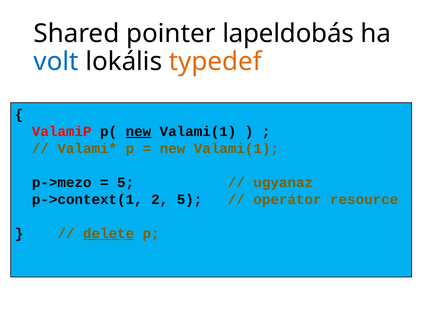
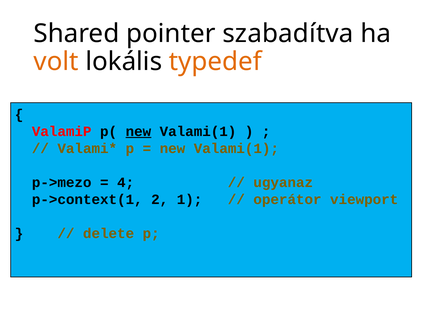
lapeldobás: lapeldobás -> szabadítva (288, 34)
volt colour: blue -> orange (56, 62)
5: 5 -> 4 (126, 183)
2 5: 5 -> 1 (190, 200)
resource: resource -> viewport (364, 200)
delete underline: present -> none (109, 234)
